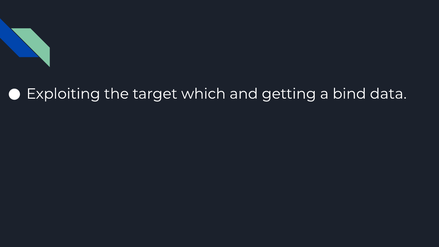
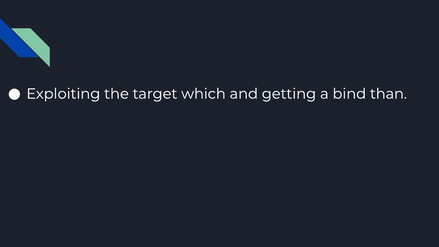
data: data -> than (388, 94)
